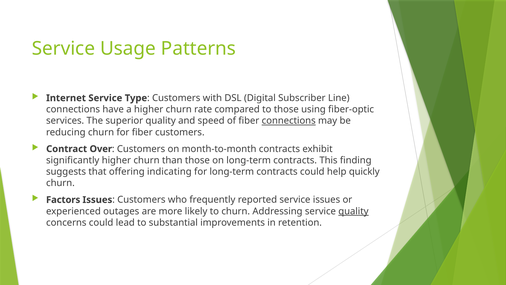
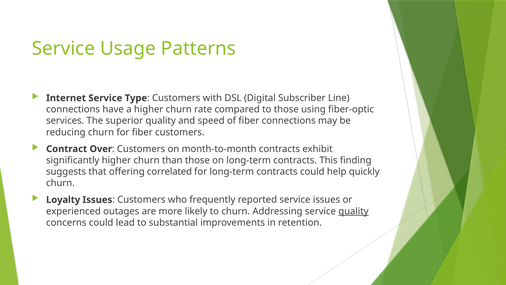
connections underline: present -> none (289, 121)
indicating: indicating -> correlated (169, 172)
Factors: Factors -> Loyalty (63, 200)
